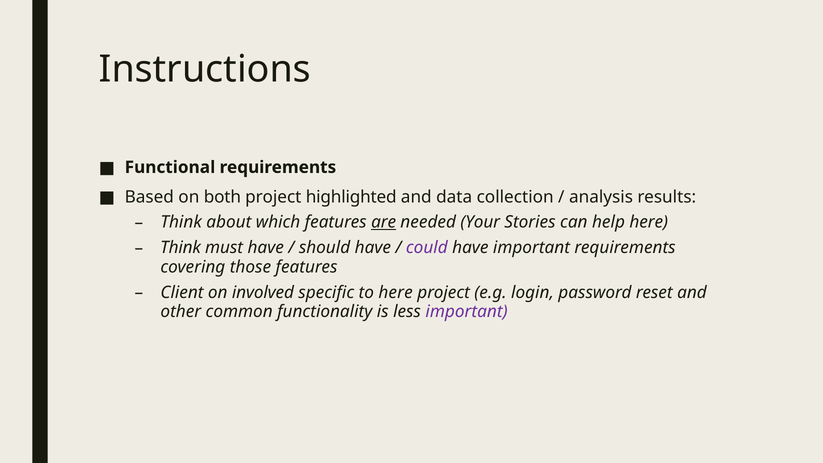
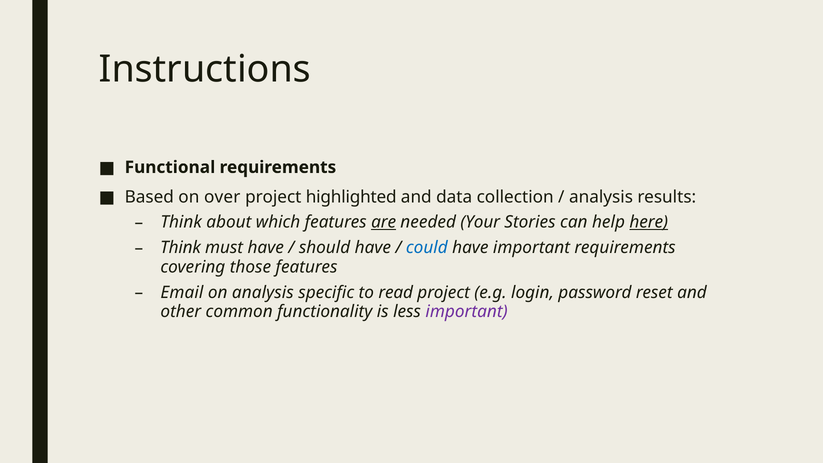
both: both -> over (222, 197)
here underline: none -> present (649, 222)
could colour: purple -> blue (427, 248)
Client: Client -> Email (182, 292)
on involved: involved -> analysis (263, 292)
to here: here -> read (396, 292)
